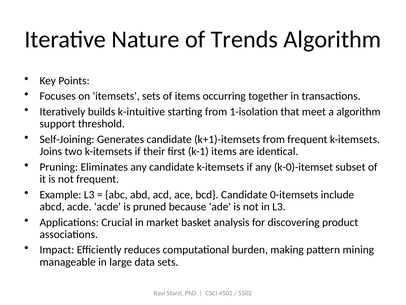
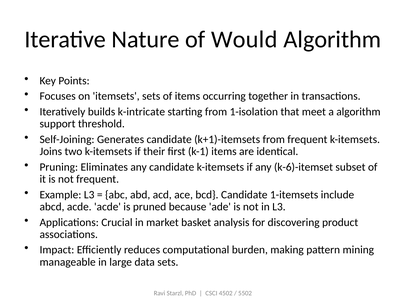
Trends: Trends -> Would (244, 39)
k-intuitive: k-intuitive -> k-intricate (141, 111)
k-0)-itemset: k-0)-itemset -> k-6)-itemset (303, 167)
0-itemsets: 0-itemsets -> 1-itemsets (294, 194)
